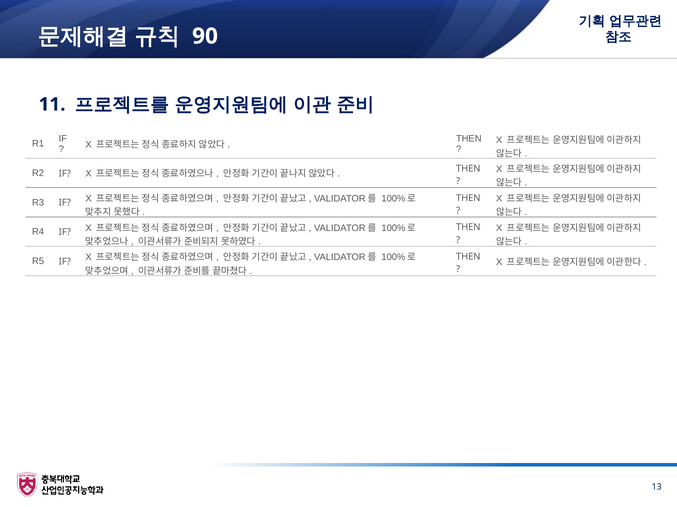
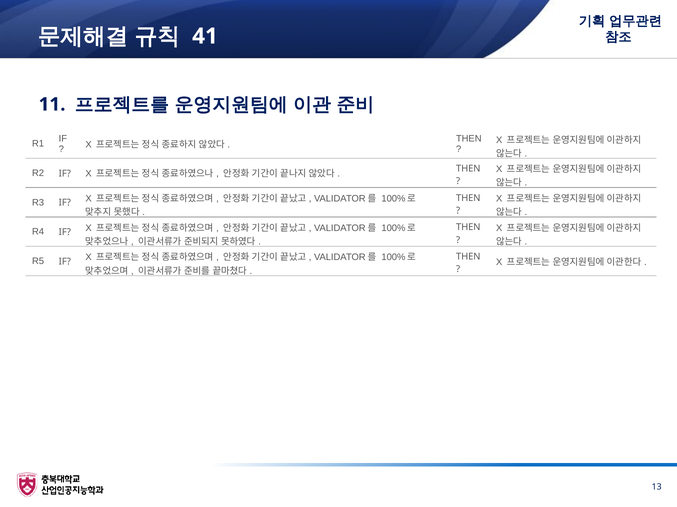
90: 90 -> 41 (205, 36)
